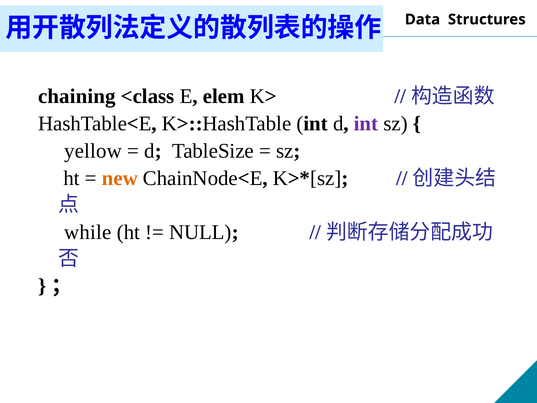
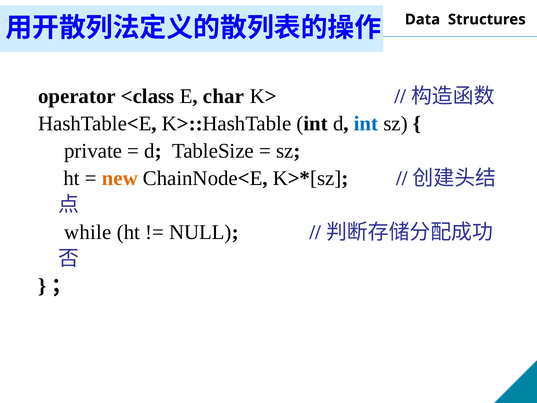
chaining: chaining -> operator (77, 96)
elem: elem -> char (224, 96)
int colour: purple -> blue (366, 124)
yellow: yellow -> private (93, 151)
